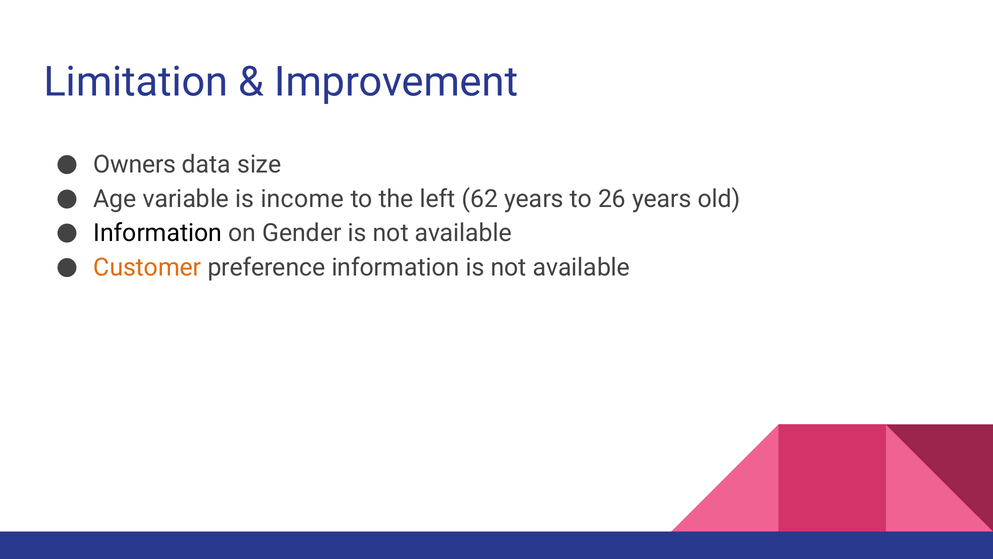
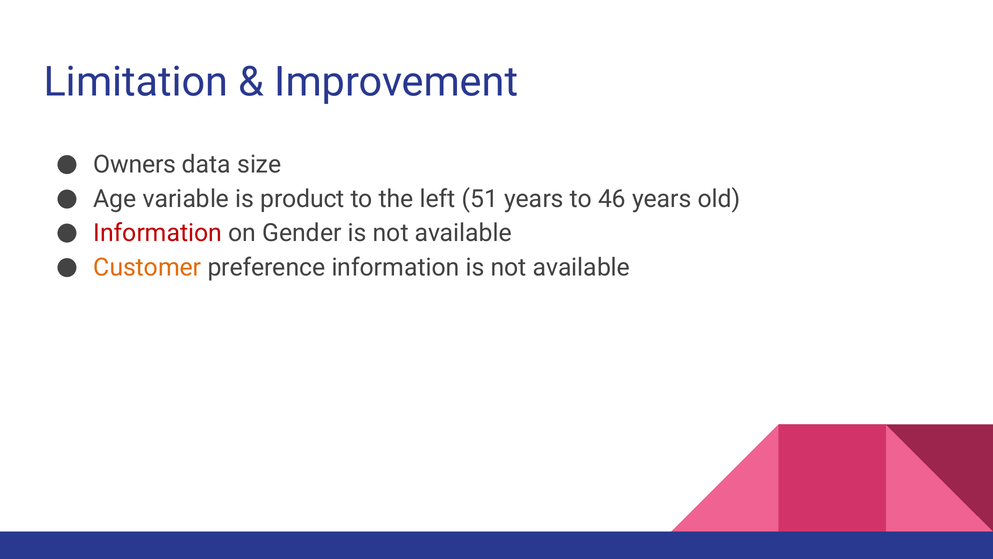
income: income -> product (302, 199)
62: 62 -> 51 (480, 199)
26: 26 -> 46 (612, 199)
Information colour: black -> red (158, 233)
